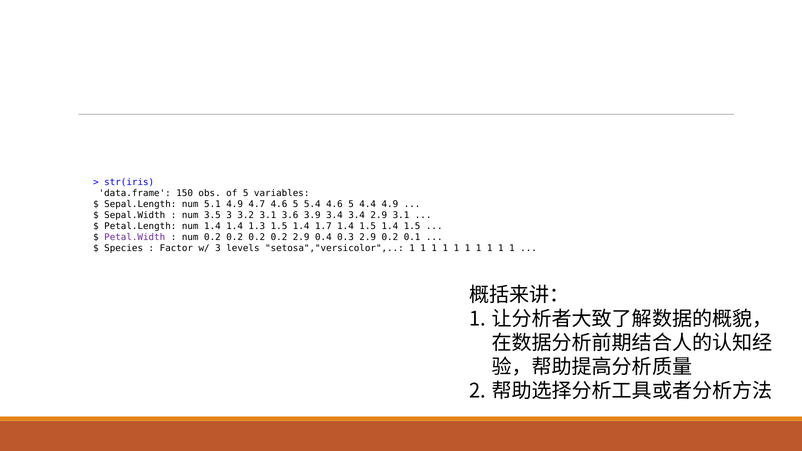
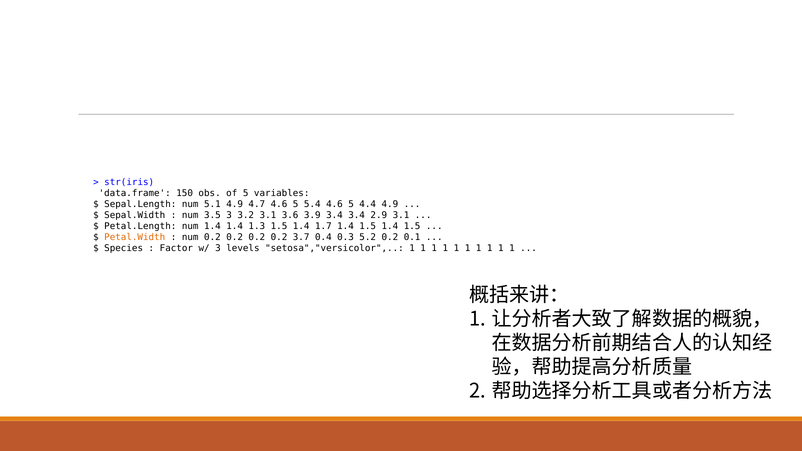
Petal.Width colour: purple -> orange (135, 237)
0.2 2.9: 2.9 -> 3.7 (301, 237)
0.3 2.9: 2.9 -> 5.2 (368, 237)
